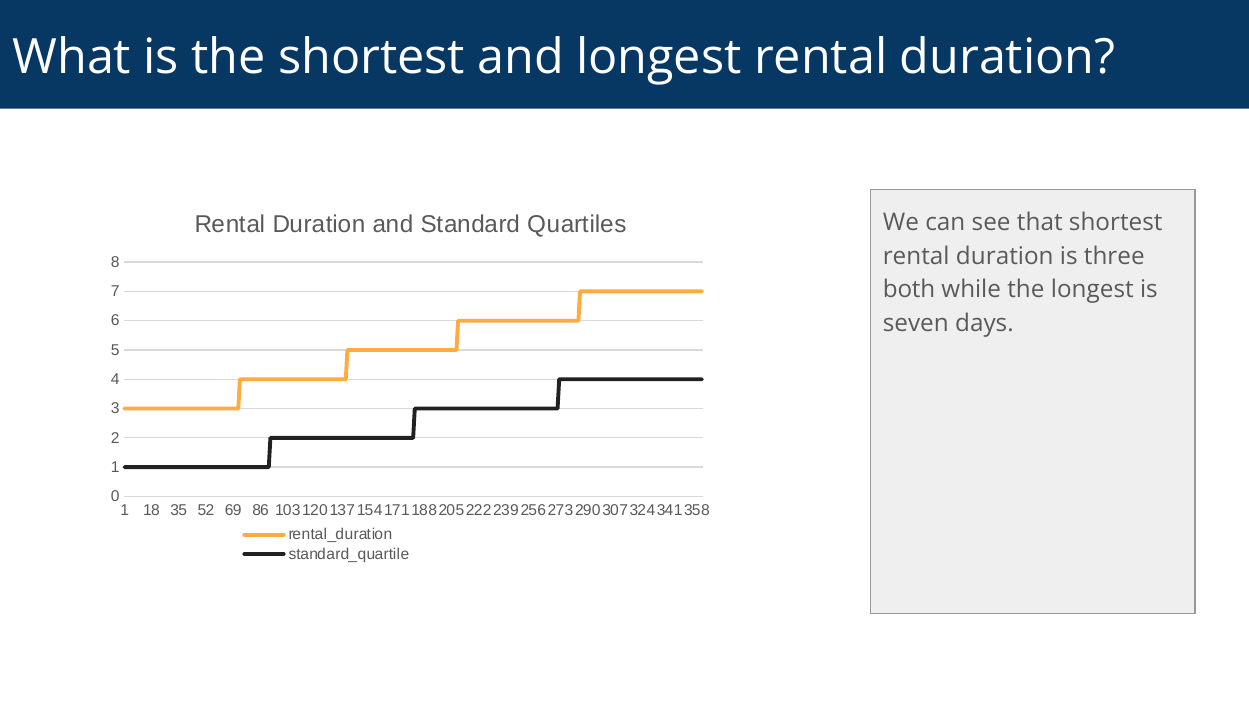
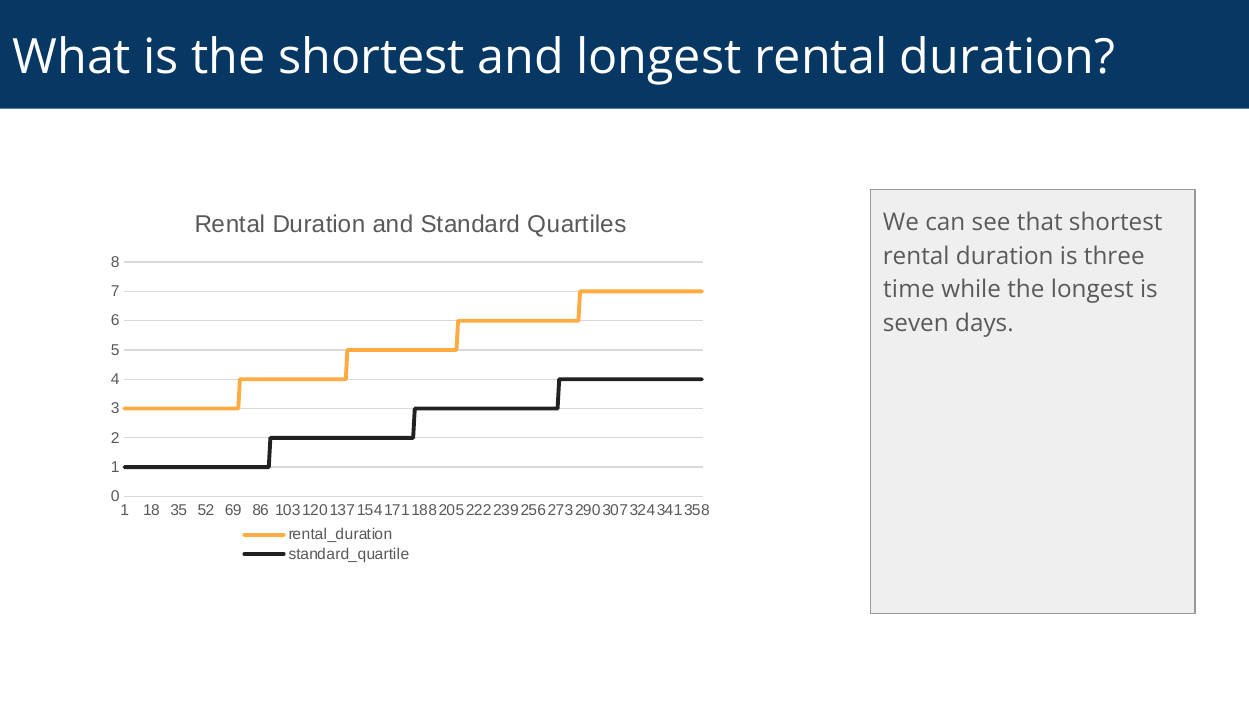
both: both -> time (909, 289)
